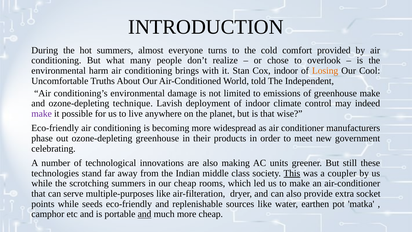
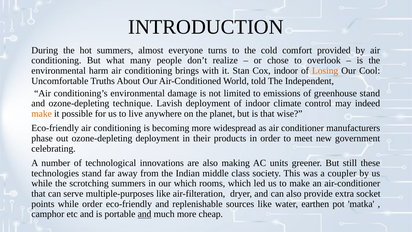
greenhouse make: make -> stand (370, 93)
make colour: purple -> orange (42, 114)
ozone-depleting greenhouse: greenhouse -> deployment (157, 138)
This underline: present -> none (292, 173)
our cheap: cheap -> which (185, 183)
while seeds: seeds -> order (92, 204)
